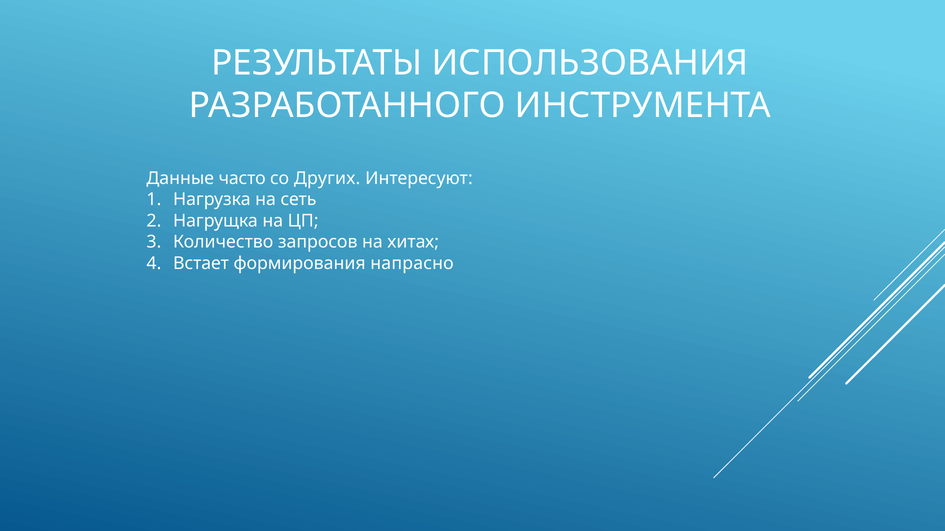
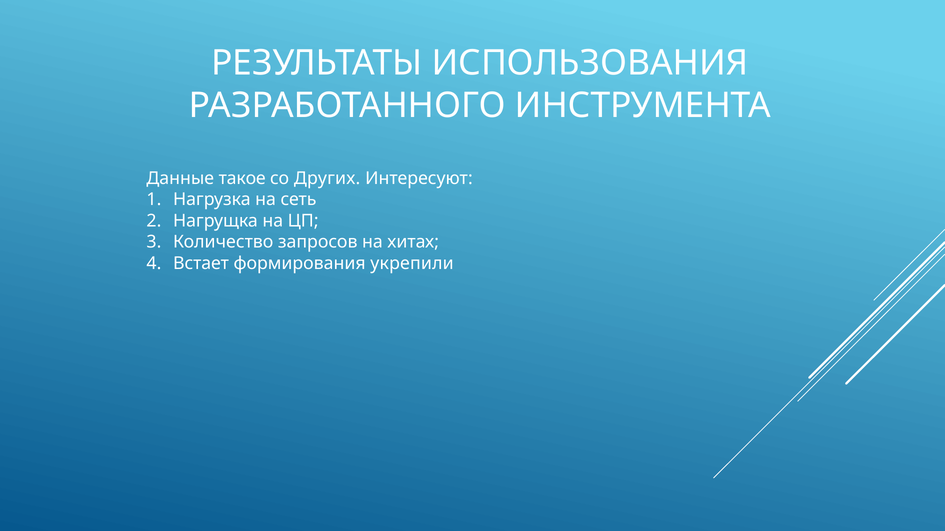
часто: часто -> такое (242, 178)
напрасно: напрасно -> укрепили (412, 264)
